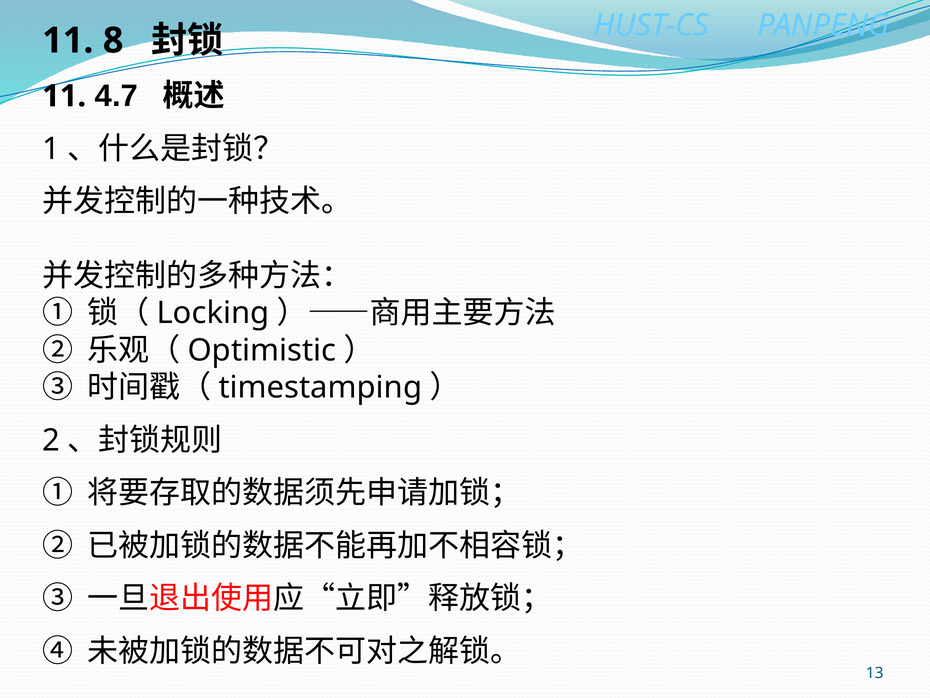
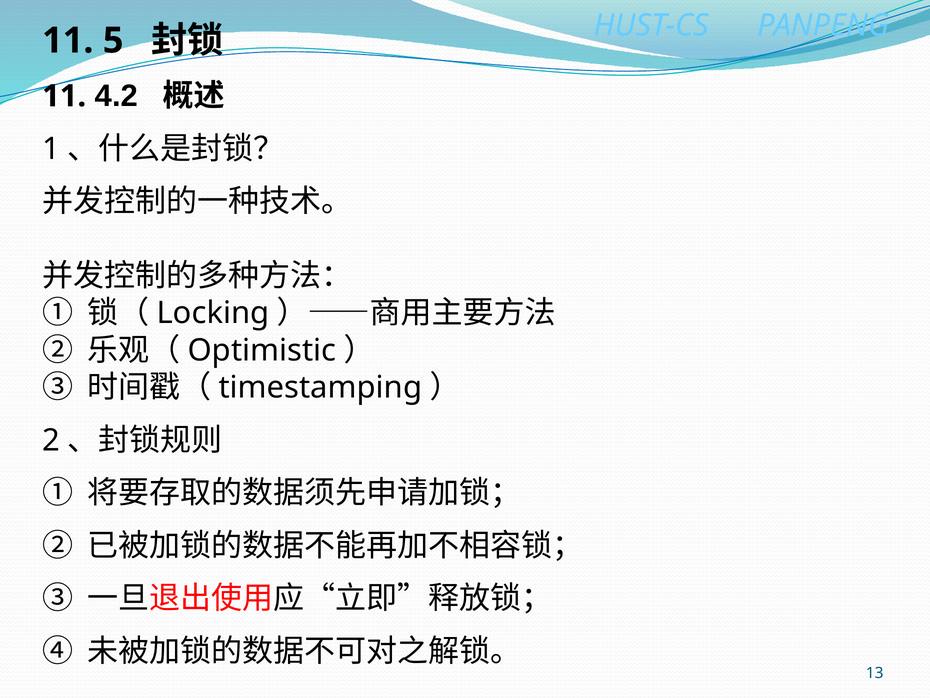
8: 8 -> 5 (113, 41)
4.7: 4.7 -> 4.2 (116, 96)
